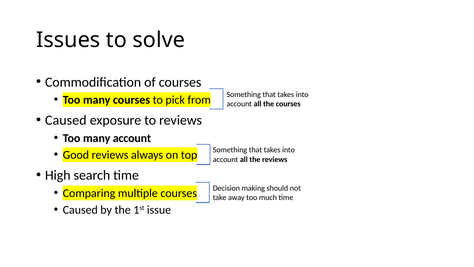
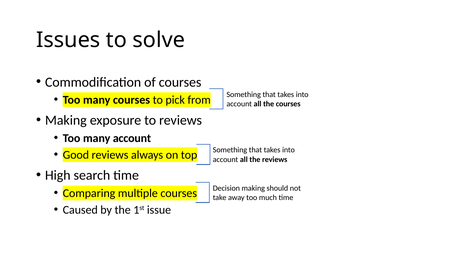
Caused: Caused -> Making (66, 120)
